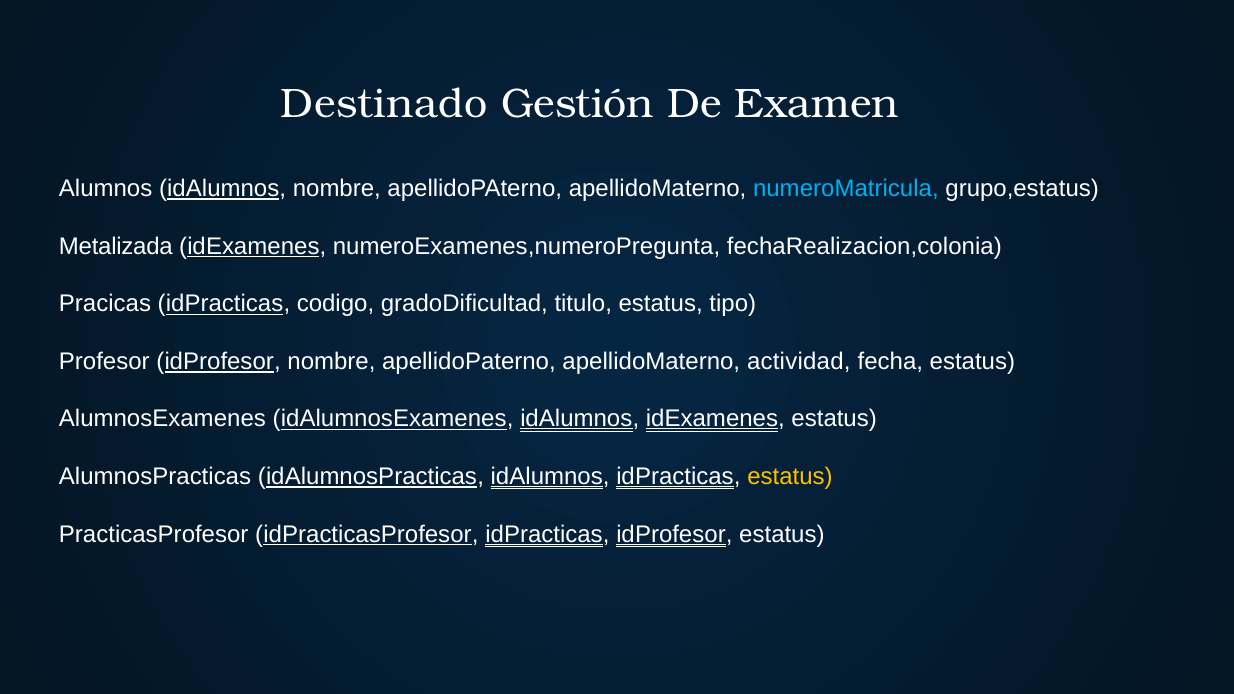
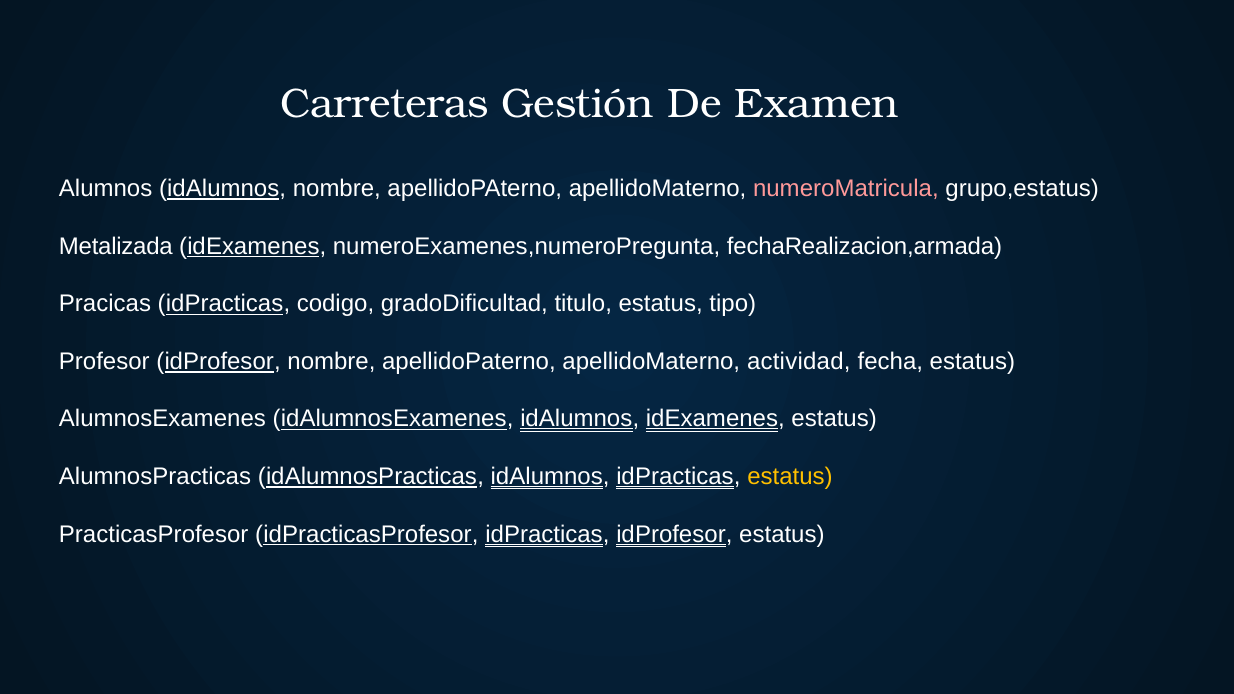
Destinado: Destinado -> Carreteras (385, 104)
numeroMatricula colour: light blue -> pink (846, 189)
fechaRealizacion,colonia: fechaRealizacion,colonia -> fechaRealizacion,armada (864, 246)
